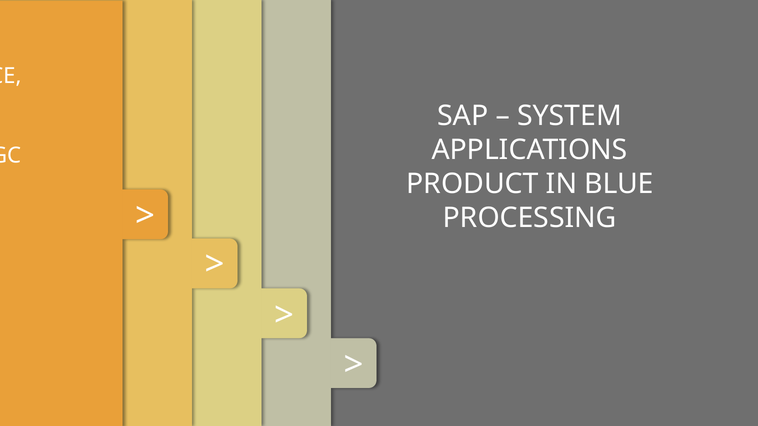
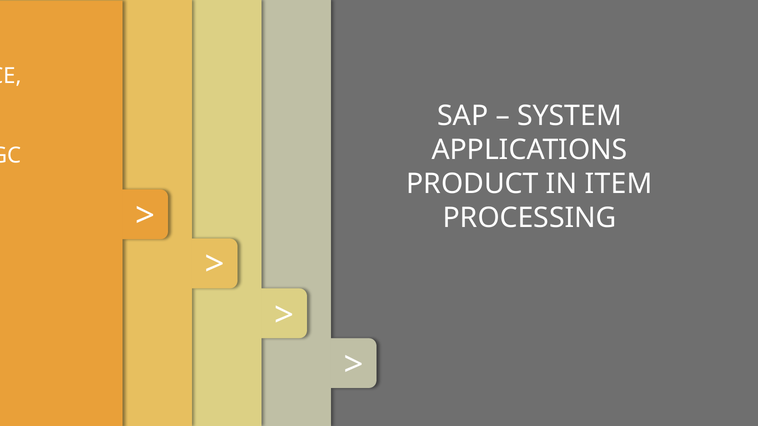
IN BLUE: BLUE -> ITEM (619, 184)
